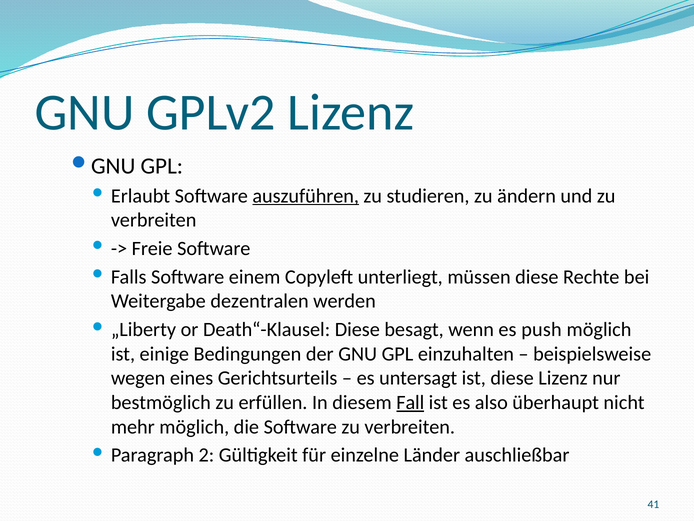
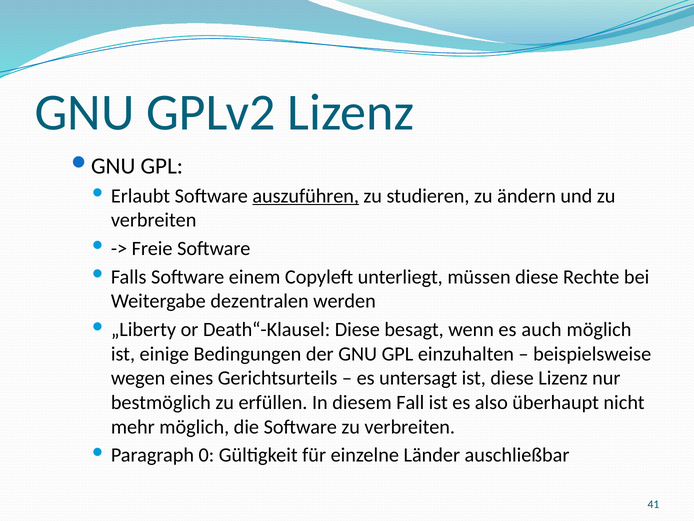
push: push -> auch (541, 329)
Fall underline: present -> none (410, 402)
2: 2 -> 0 (206, 455)
